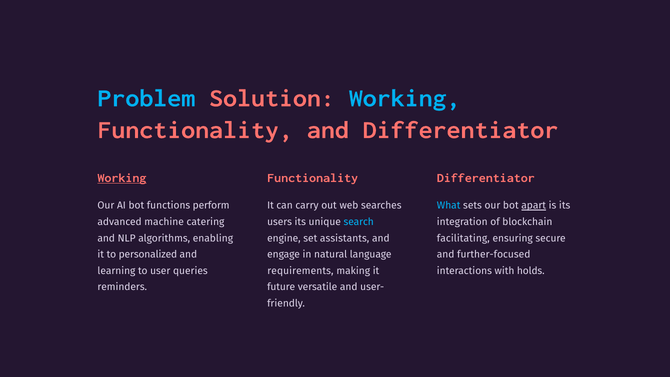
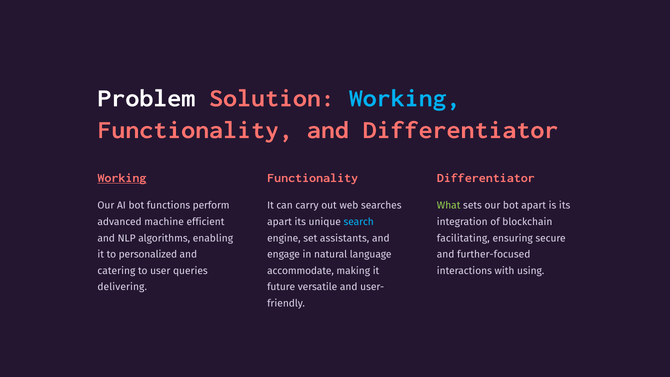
Problem colour: light blue -> white (146, 98)
What colour: light blue -> light green (449, 206)
apart underline: present -> none (534, 206)
catering: catering -> efficient (205, 222)
users: users -> apart (280, 222)
learning: learning -> catering (116, 271)
requirements: requirements -> accommodate (300, 271)
holds: holds -> using (531, 271)
reminders: reminders -> delivering (122, 287)
